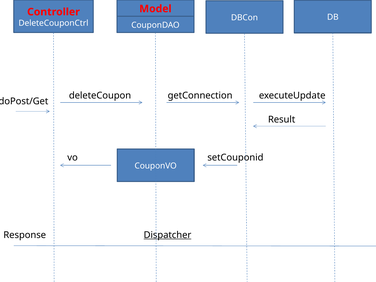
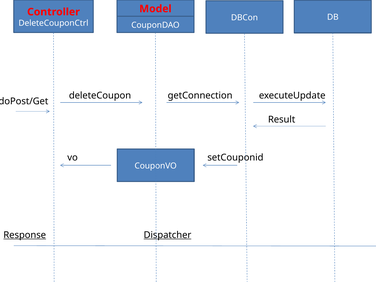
Response underline: none -> present (25, 235)
